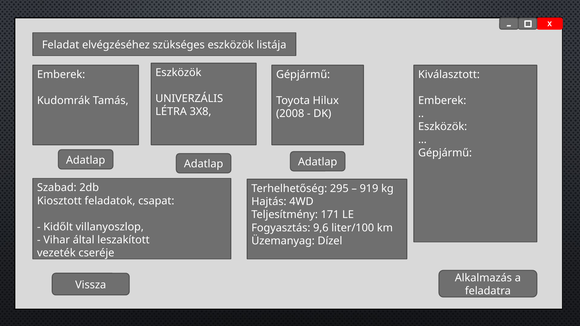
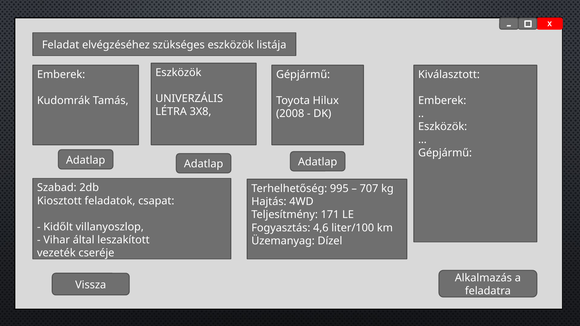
295: 295 -> 995 (339, 189)
919: 919 -> 707 (369, 189)
9,6: 9,6 -> 4,6 (321, 228)
